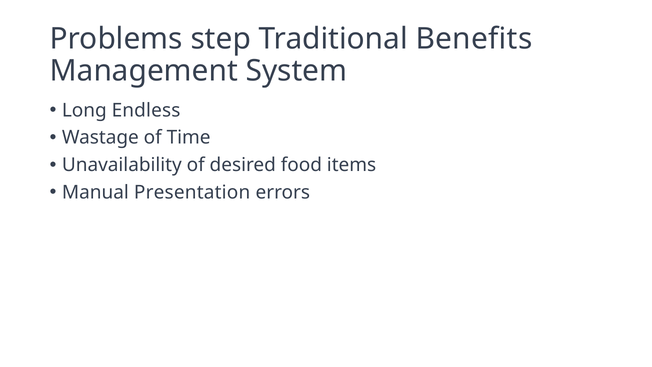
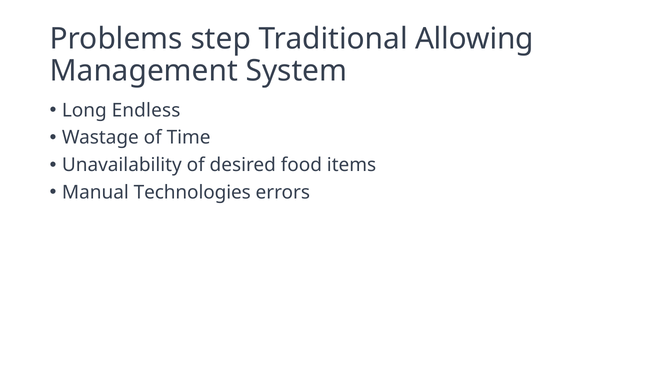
Benefits: Benefits -> Allowing (474, 39)
Presentation: Presentation -> Technologies (192, 192)
